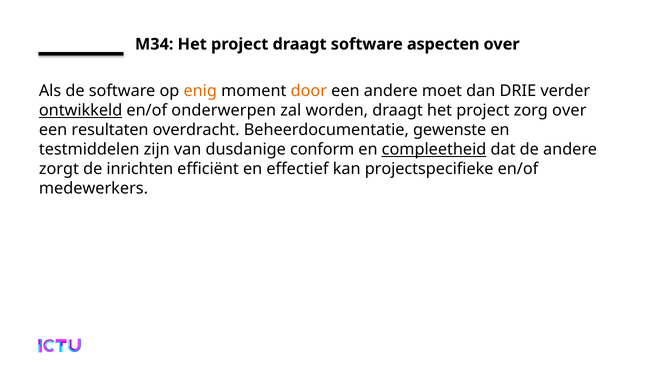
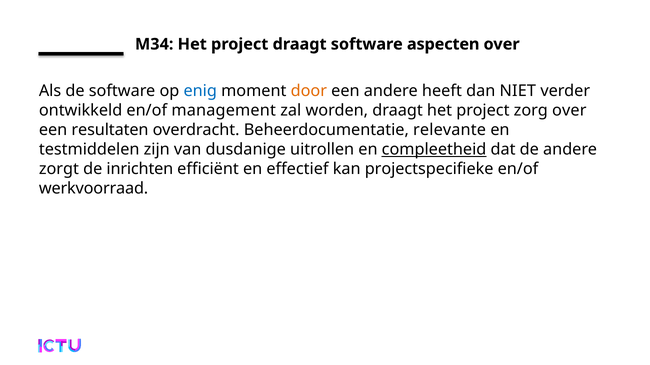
enig colour: orange -> blue (200, 91)
moet: moet -> heeft (442, 91)
DRIE: DRIE -> NIET (518, 91)
ontwikkeld underline: present -> none (81, 111)
onderwerpen: onderwerpen -> management (224, 111)
gewenste: gewenste -> relevante (450, 130)
conform: conform -> uitrollen (322, 150)
medewerkers: medewerkers -> werkvoorraad (94, 189)
